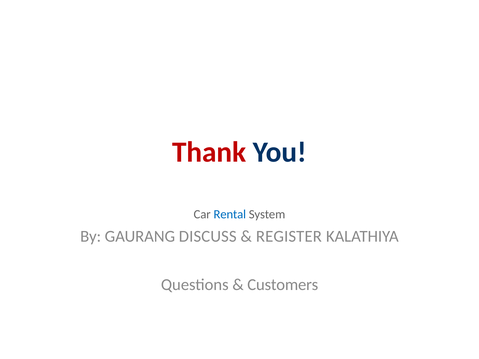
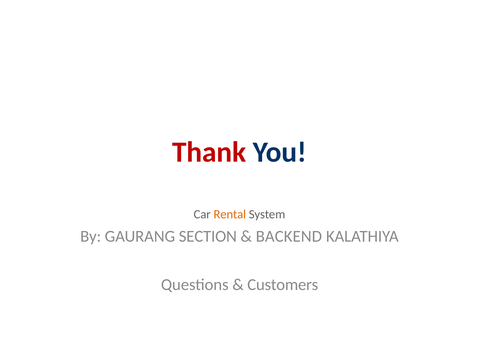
Rental colour: blue -> orange (230, 214)
DISCUSS: DISCUSS -> SECTION (208, 237)
REGISTER: REGISTER -> BACKEND (289, 237)
